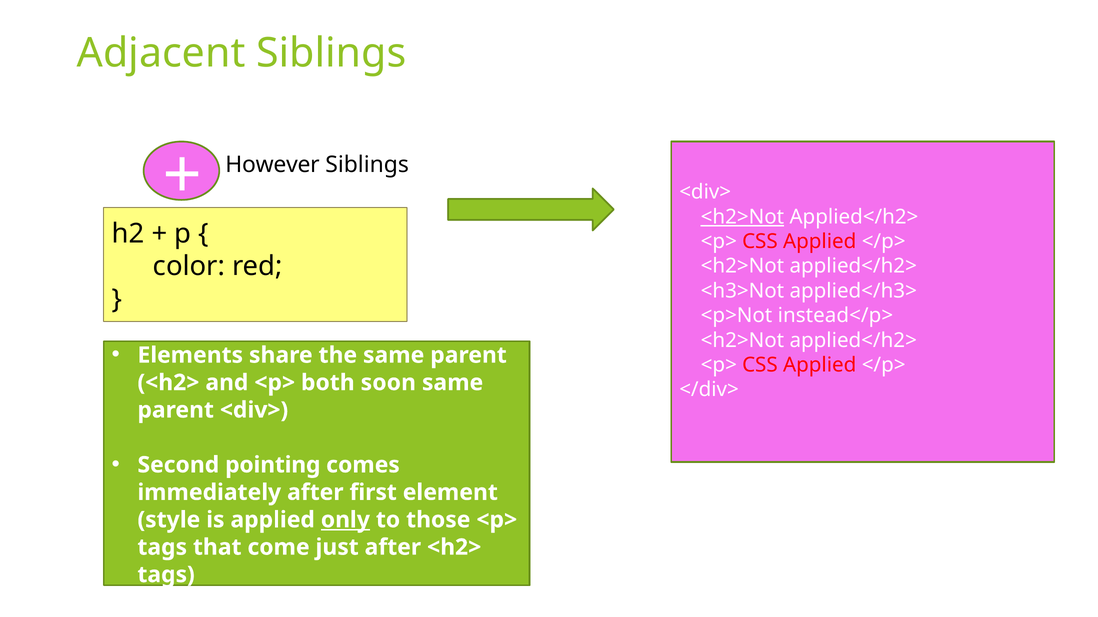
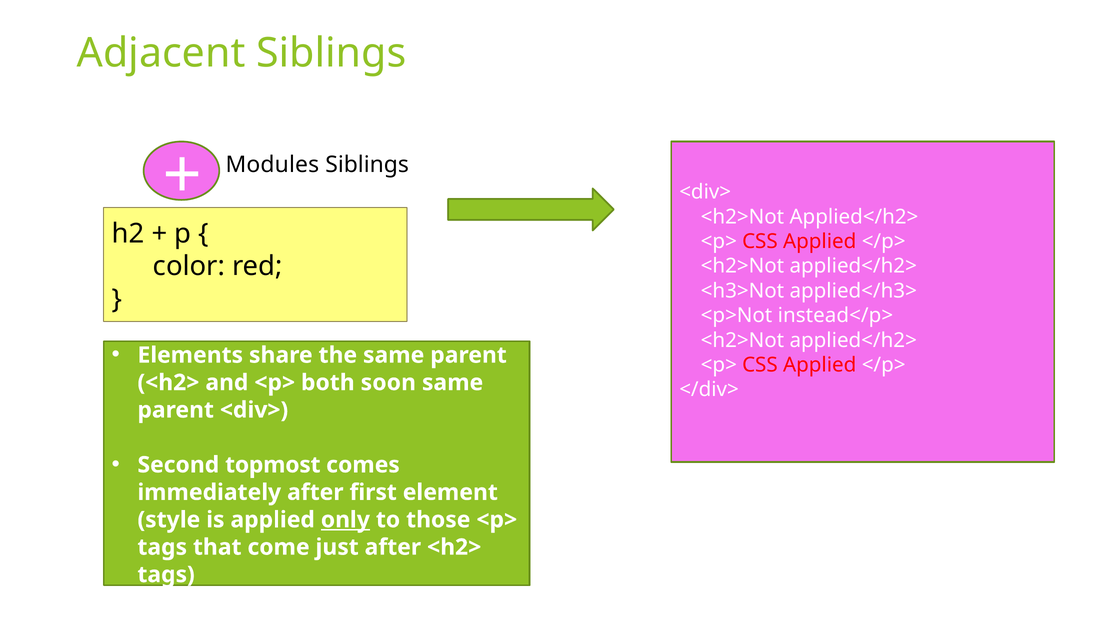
However: However -> Modules (272, 165)
<h2>Not underline: present -> none (742, 217)
pointing: pointing -> topmost (273, 465)
